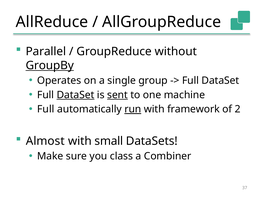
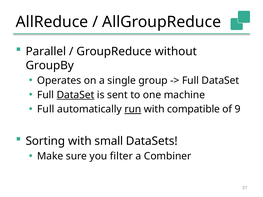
GroupBy underline: present -> none (50, 66)
sent underline: present -> none (117, 95)
framework: framework -> compatible (194, 109)
2: 2 -> 9 (238, 109)
Almost: Almost -> Sorting (45, 141)
class: class -> filter (121, 156)
